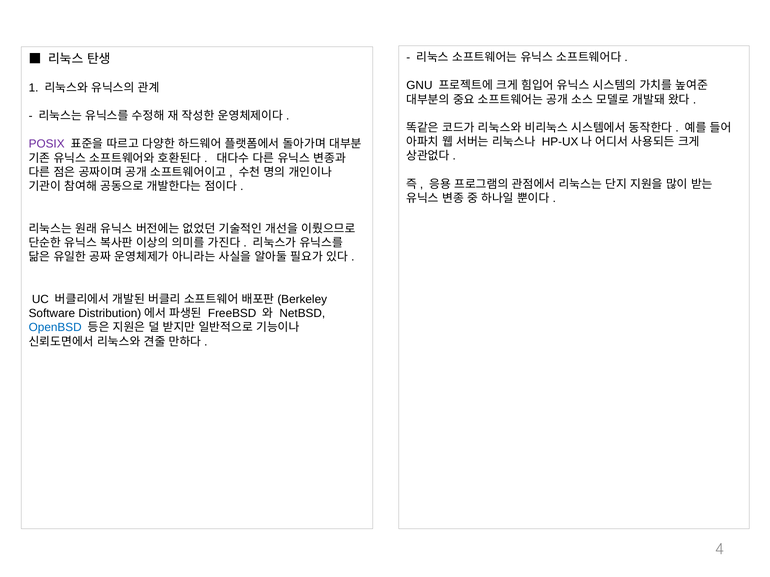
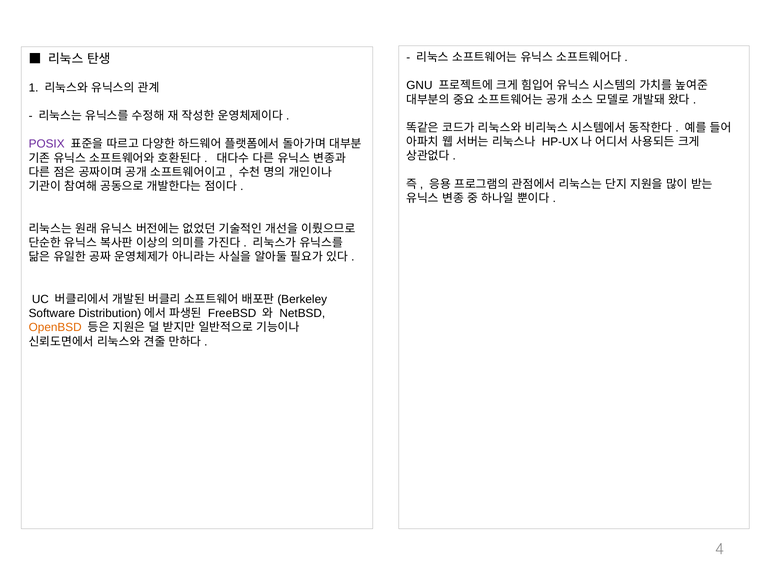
OpenBSD colour: blue -> orange (55, 328)
